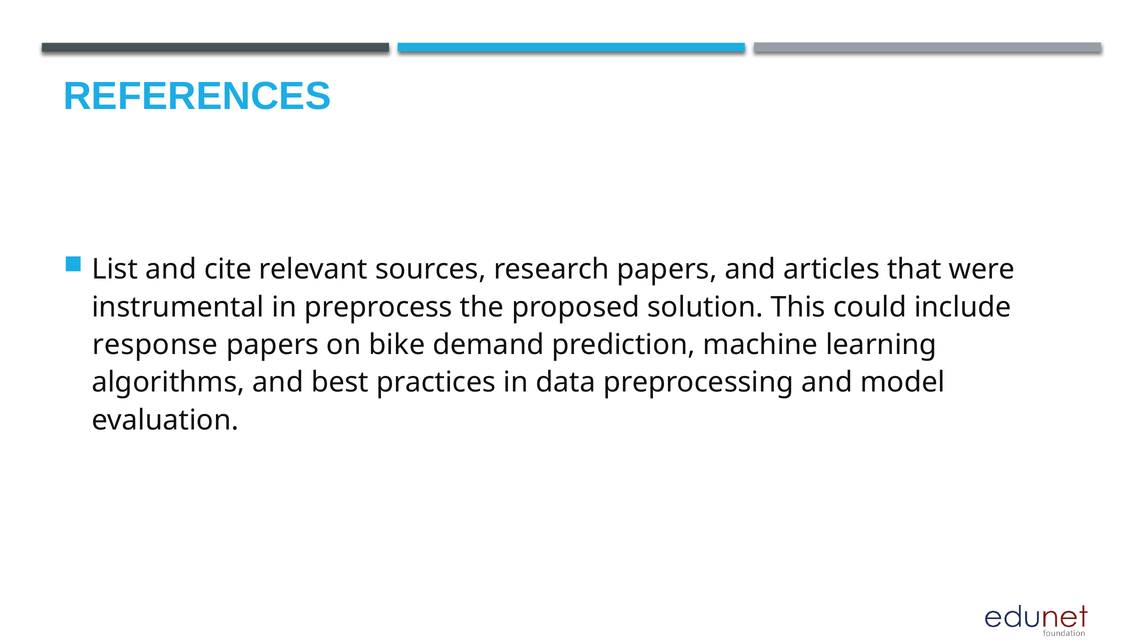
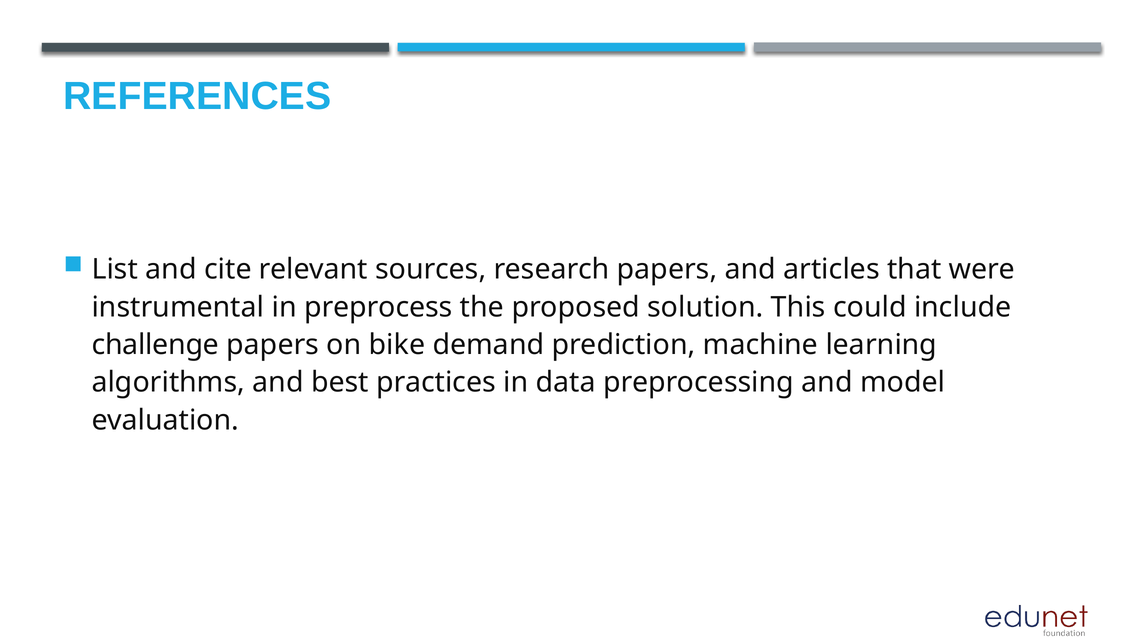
response: response -> challenge (155, 345)
